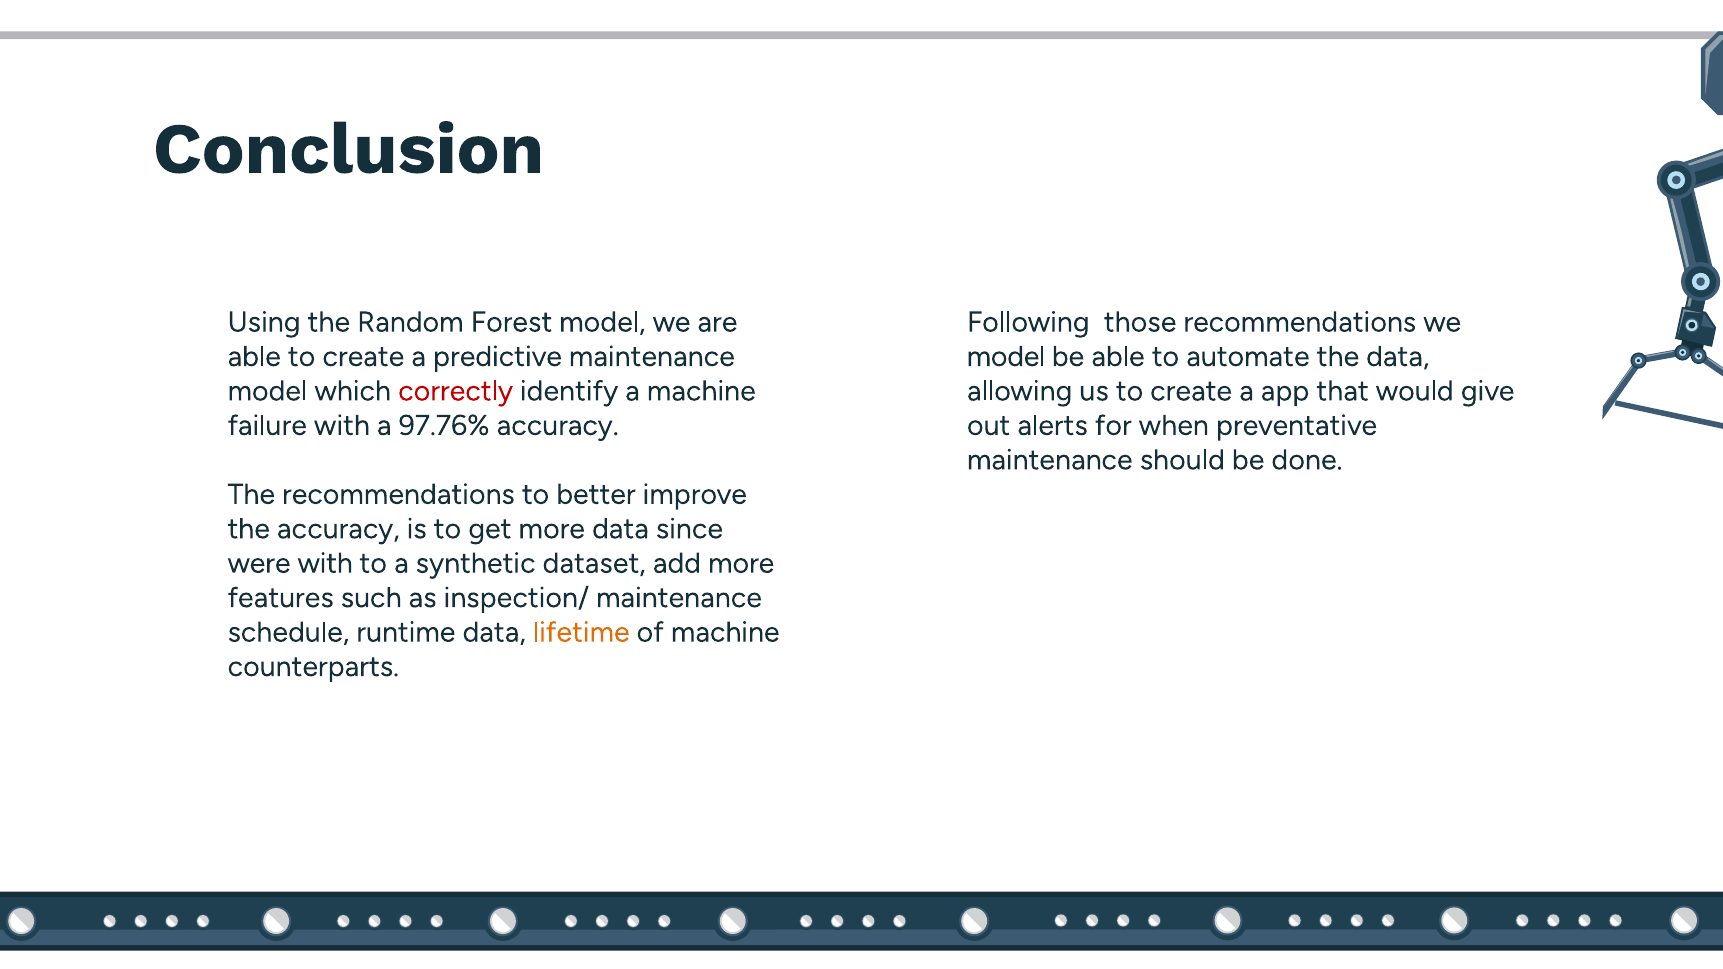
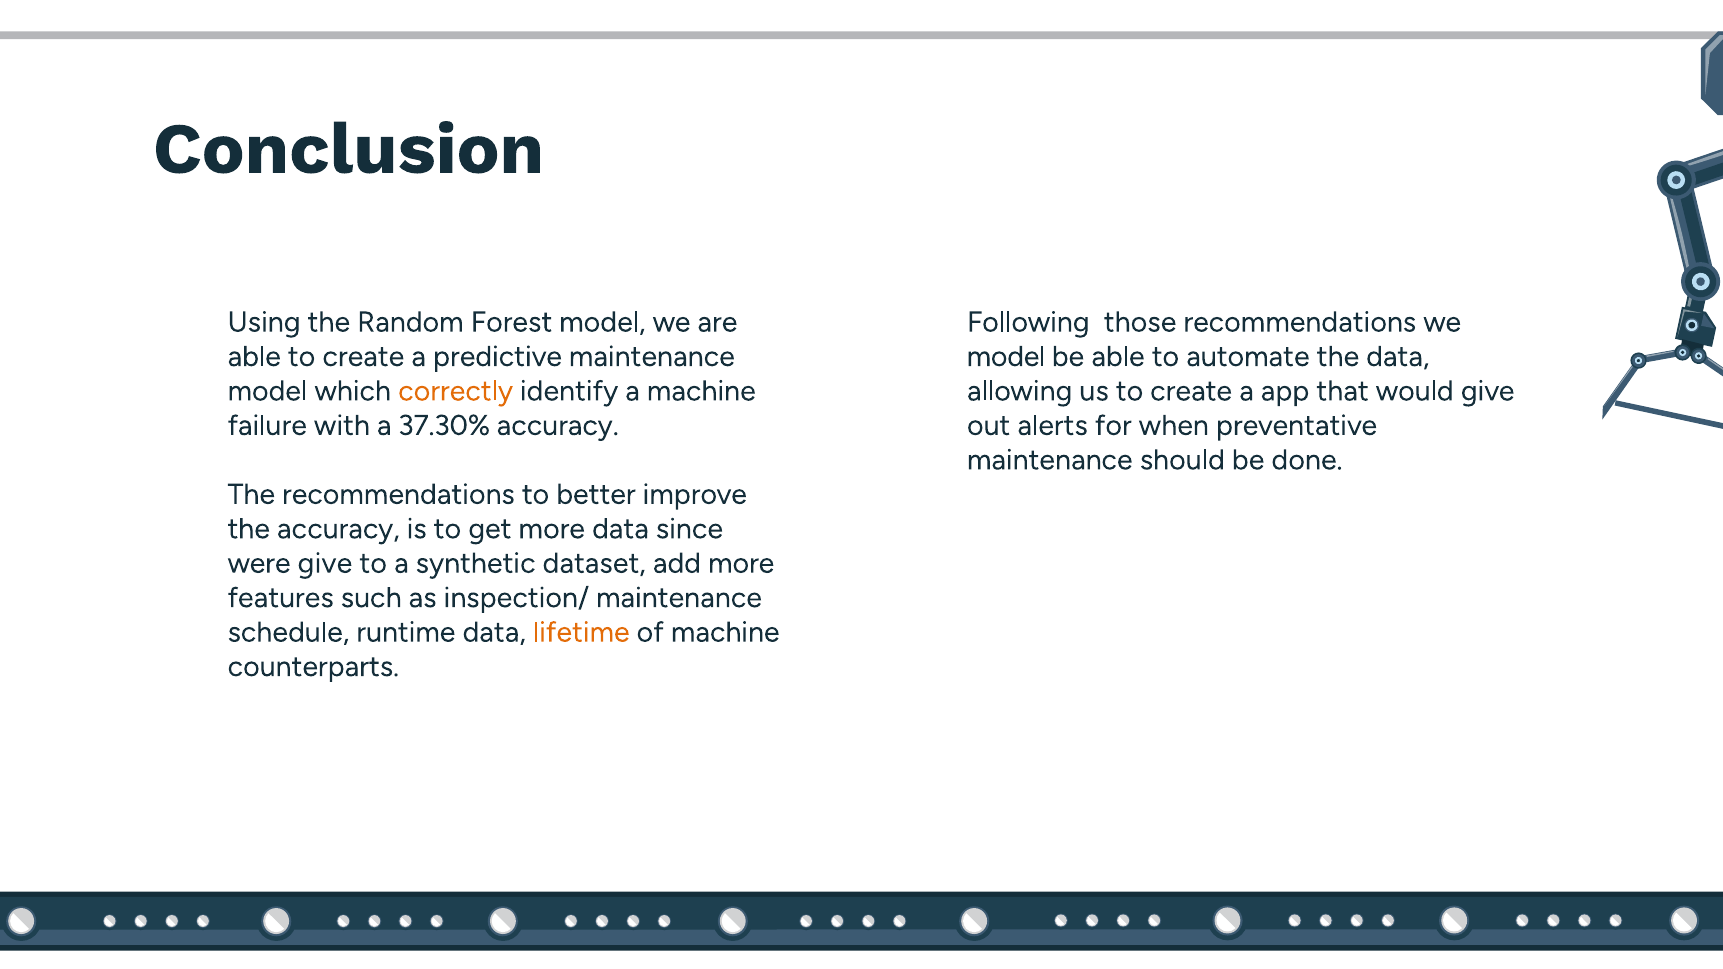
correctly colour: red -> orange (456, 391)
97.76%: 97.76% -> 37.30% (444, 426)
were with: with -> give (325, 563)
